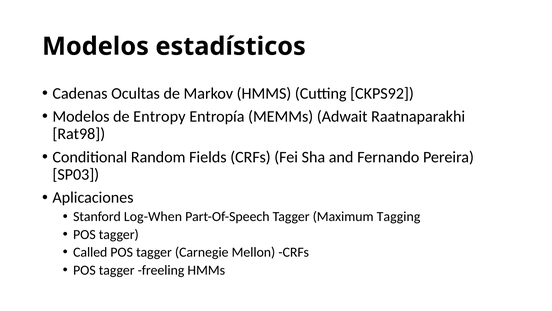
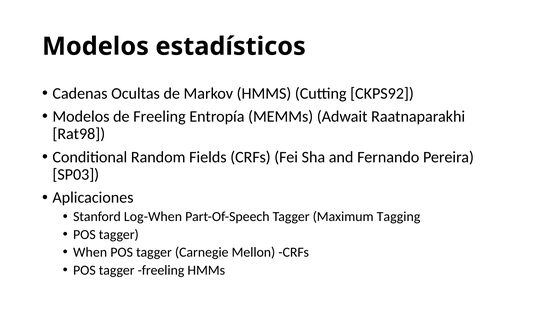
de Entropy: Entropy -> Freeling (159, 116)
Called: Called -> When (90, 252)
